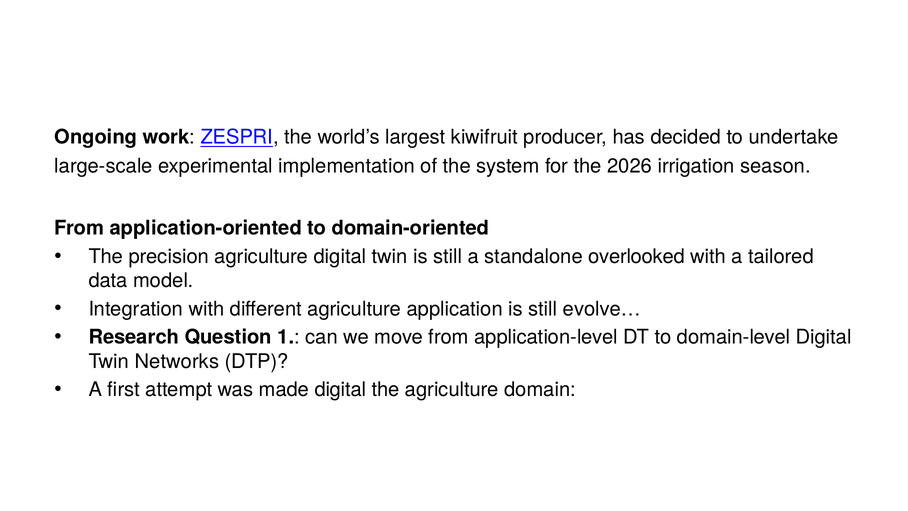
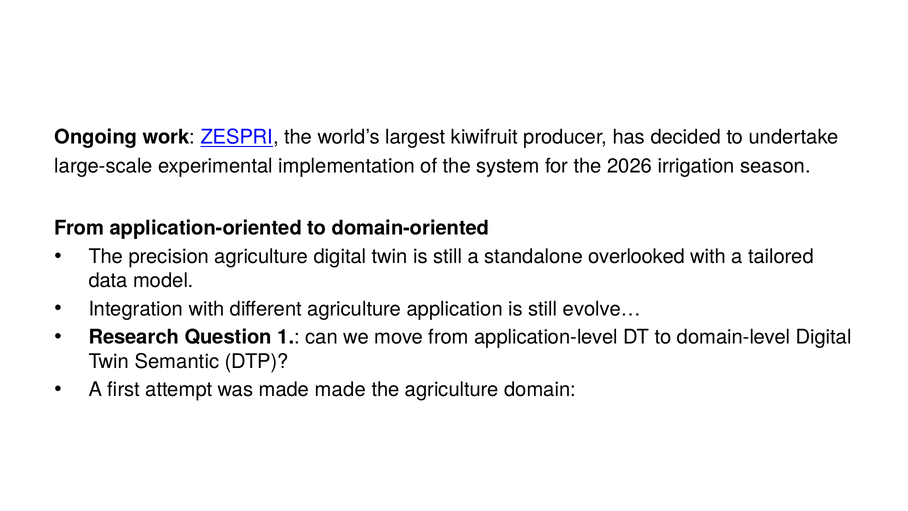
Networks: Networks -> Semantic (177, 361)
made digital: digital -> made (340, 390)
